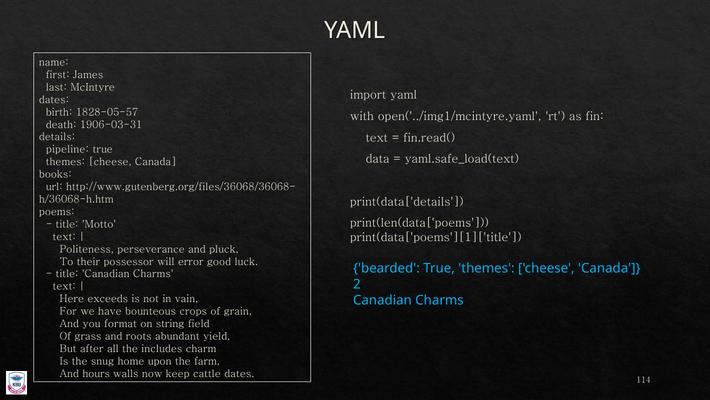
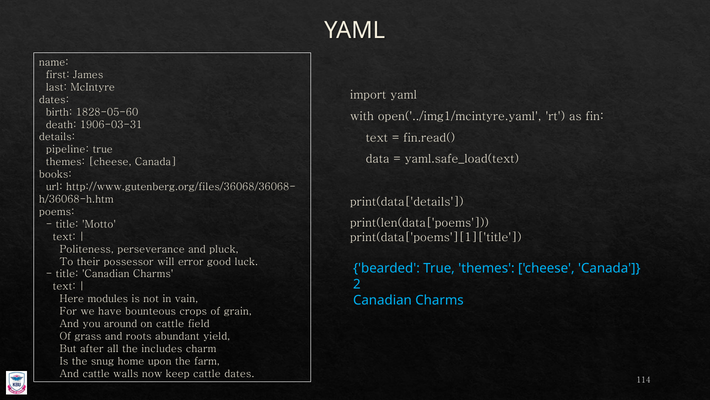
1828-05-57: 1828-05-57 -> 1828-05-60 (107, 112)
exceeds: exceeds -> modules (108, 298)
format: format -> around (121, 323)
on string: string -> cattle (170, 323)
And hours: hours -> cattle (96, 373)
